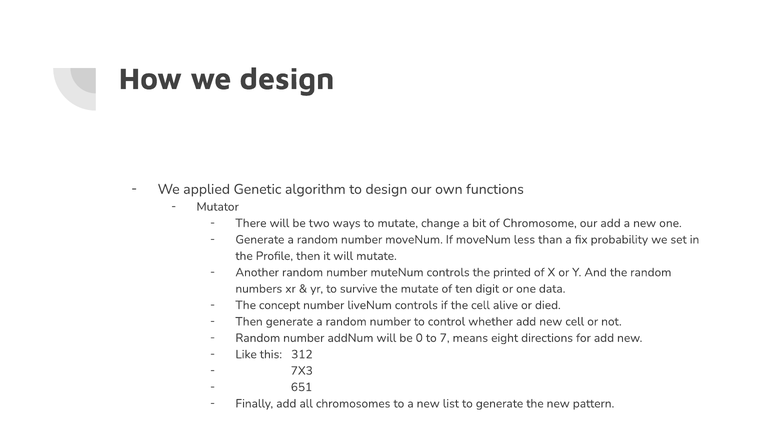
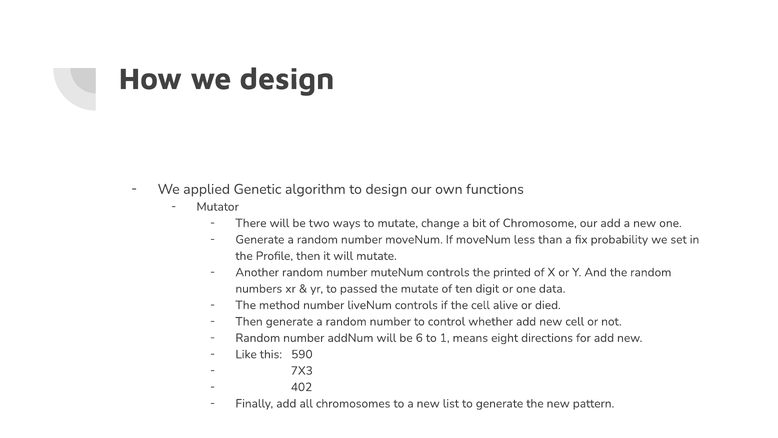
survive: survive -> passed (359, 289)
concept: concept -> method (279, 305)
0: 0 -> 6 (419, 338)
7: 7 -> 1 (445, 338)
312: 312 -> 590 (302, 354)
651: 651 -> 402 (301, 387)
